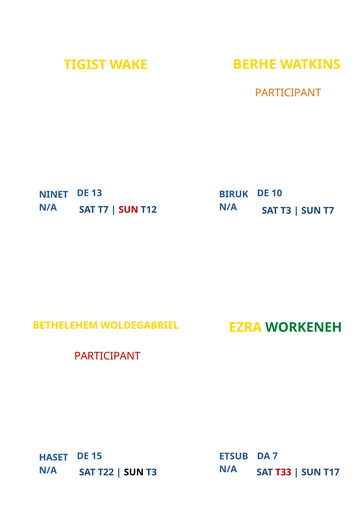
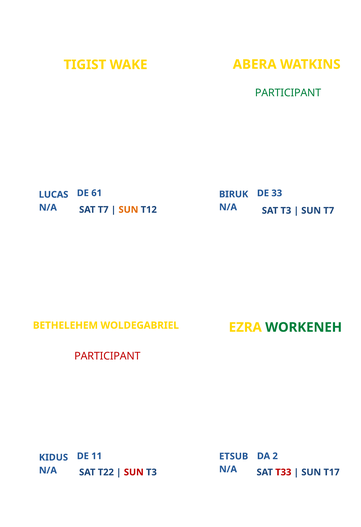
BERHE: BERHE -> ABERA (255, 64)
PARTICIPANT colour: orange -> green (288, 93)
13: 13 -> 61 (97, 193)
10: 10 -> 33 (277, 193)
NINET: NINET -> LUCAS (54, 195)
SUN colour: red -> orange (128, 210)
15: 15 -> 11 (97, 456)
7: 7 -> 2 (275, 456)
HASET: HASET -> KIDUS (54, 458)
SUN colour: black -> red (134, 472)
